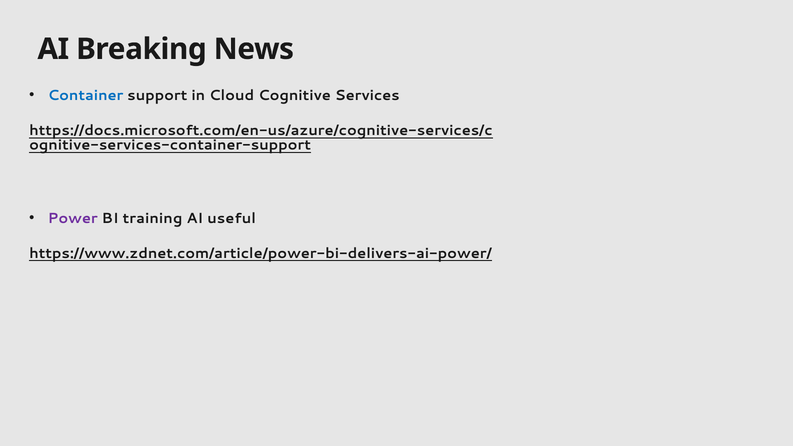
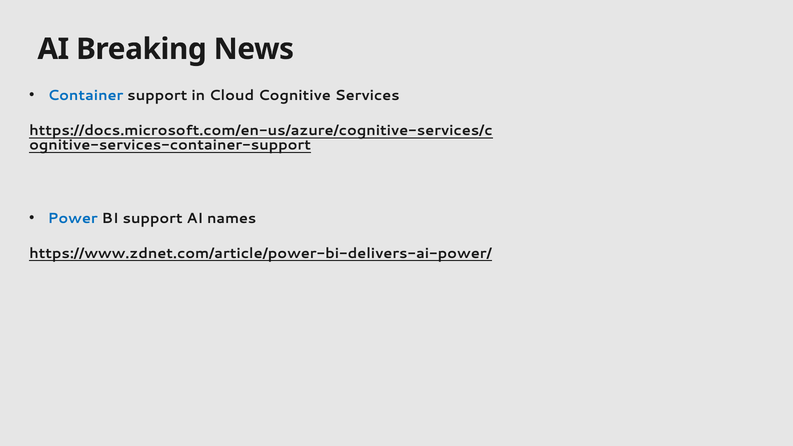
Power colour: purple -> blue (73, 218)
BI training: training -> support (153, 218)
useful: useful -> names (232, 218)
